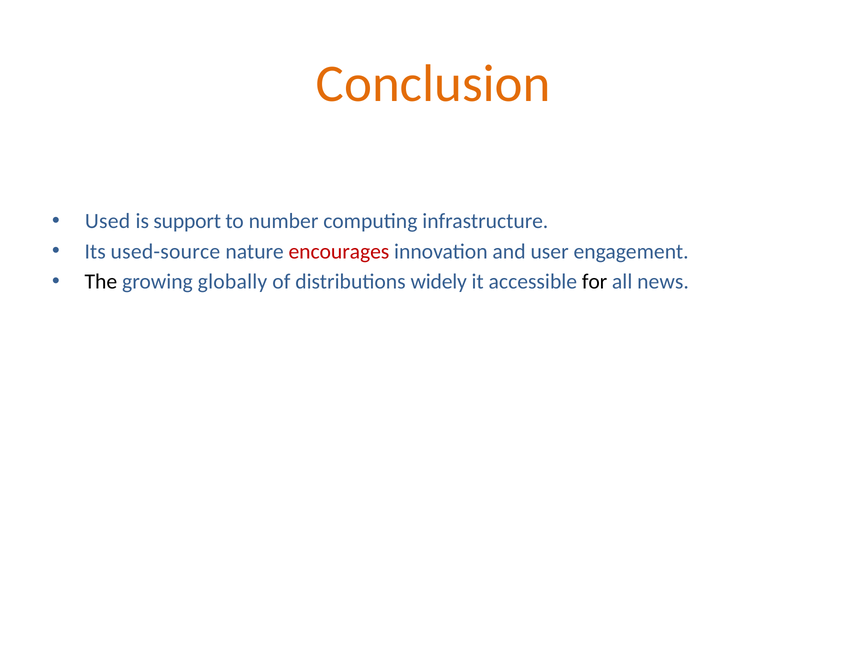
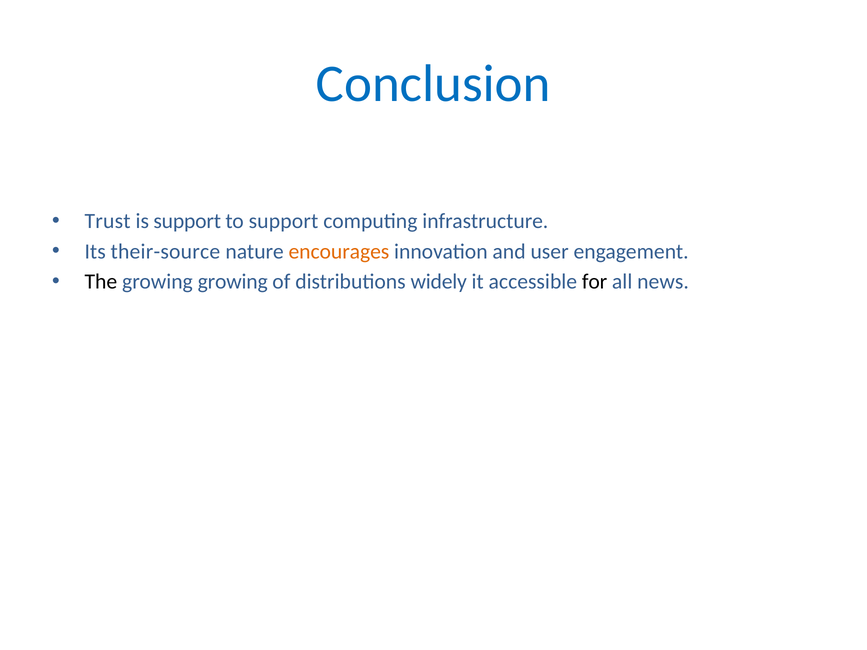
Conclusion colour: orange -> blue (433, 84)
Used: Used -> Trust (108, 221)
to number: number -> support (283, 221)
used-source: used-source -> their-source (165, 252)
encourages colour: red -> orange (339, 252)
growing globally: globally -> growing (233, 282)
